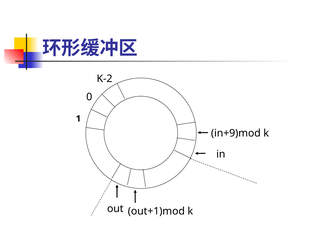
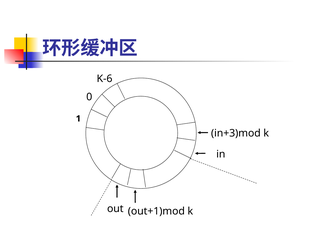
K-2: K-2 -> K-6 (105, 79)
in+9)mod: in+9)mod -> in+3)mod (236, 133)
